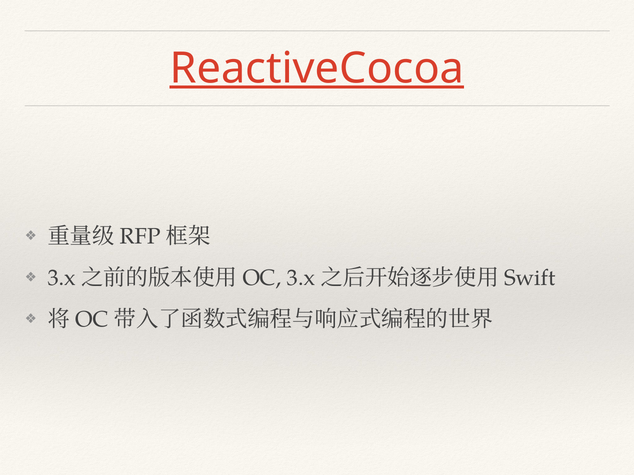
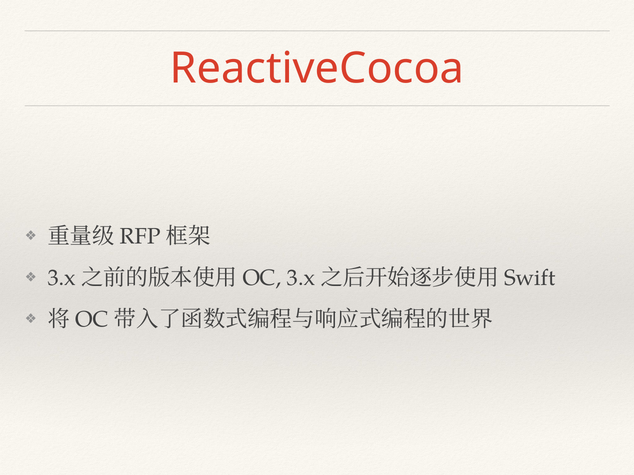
ReactiveCocoa underline: present -> none (317, 68)
